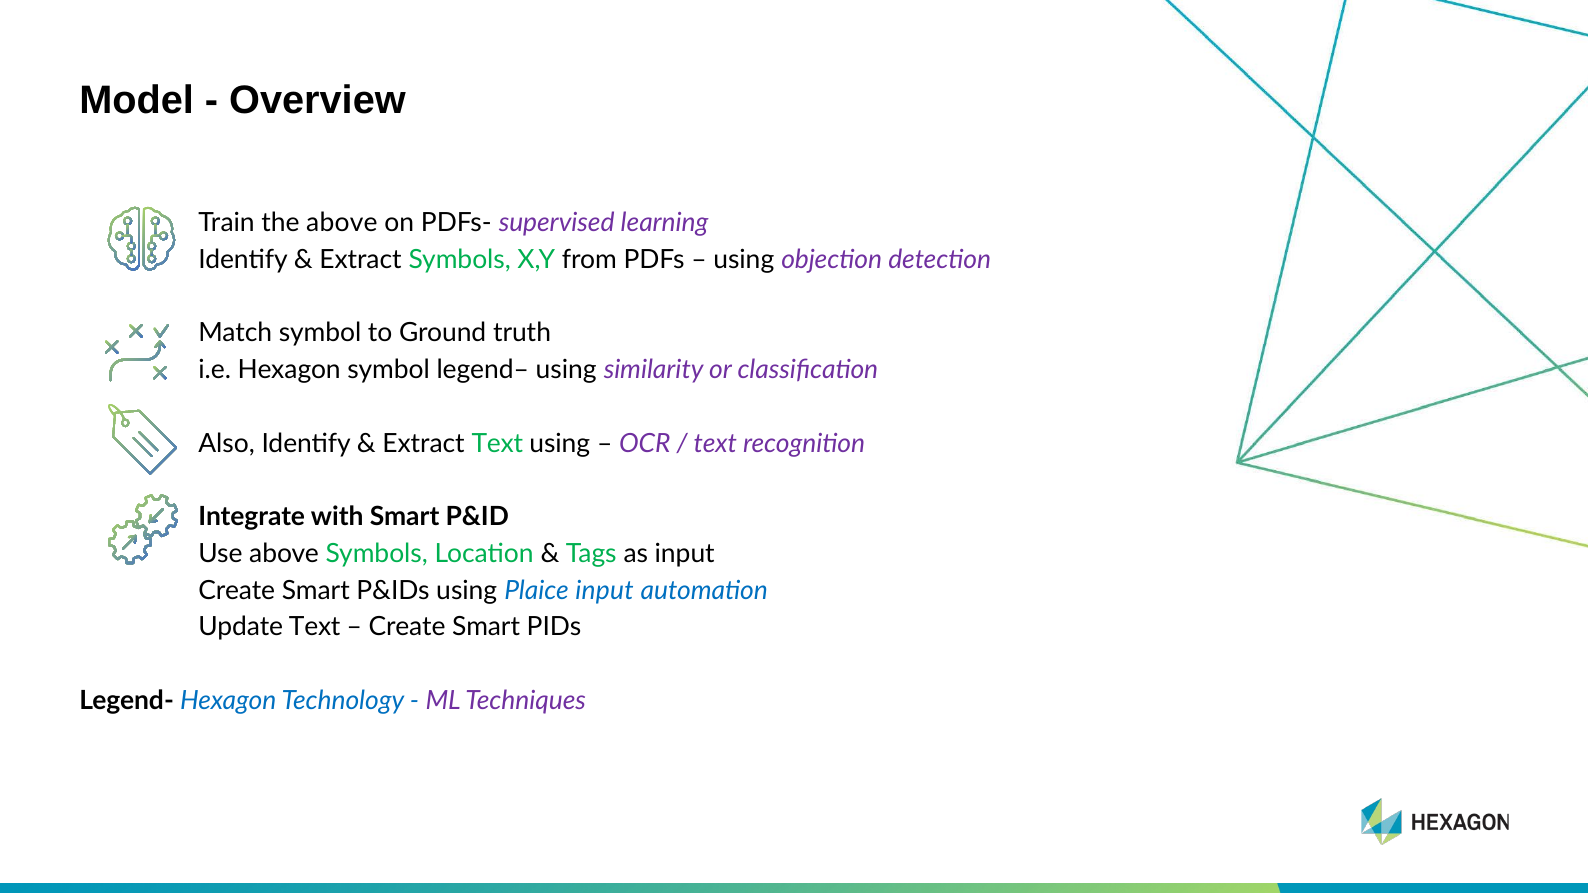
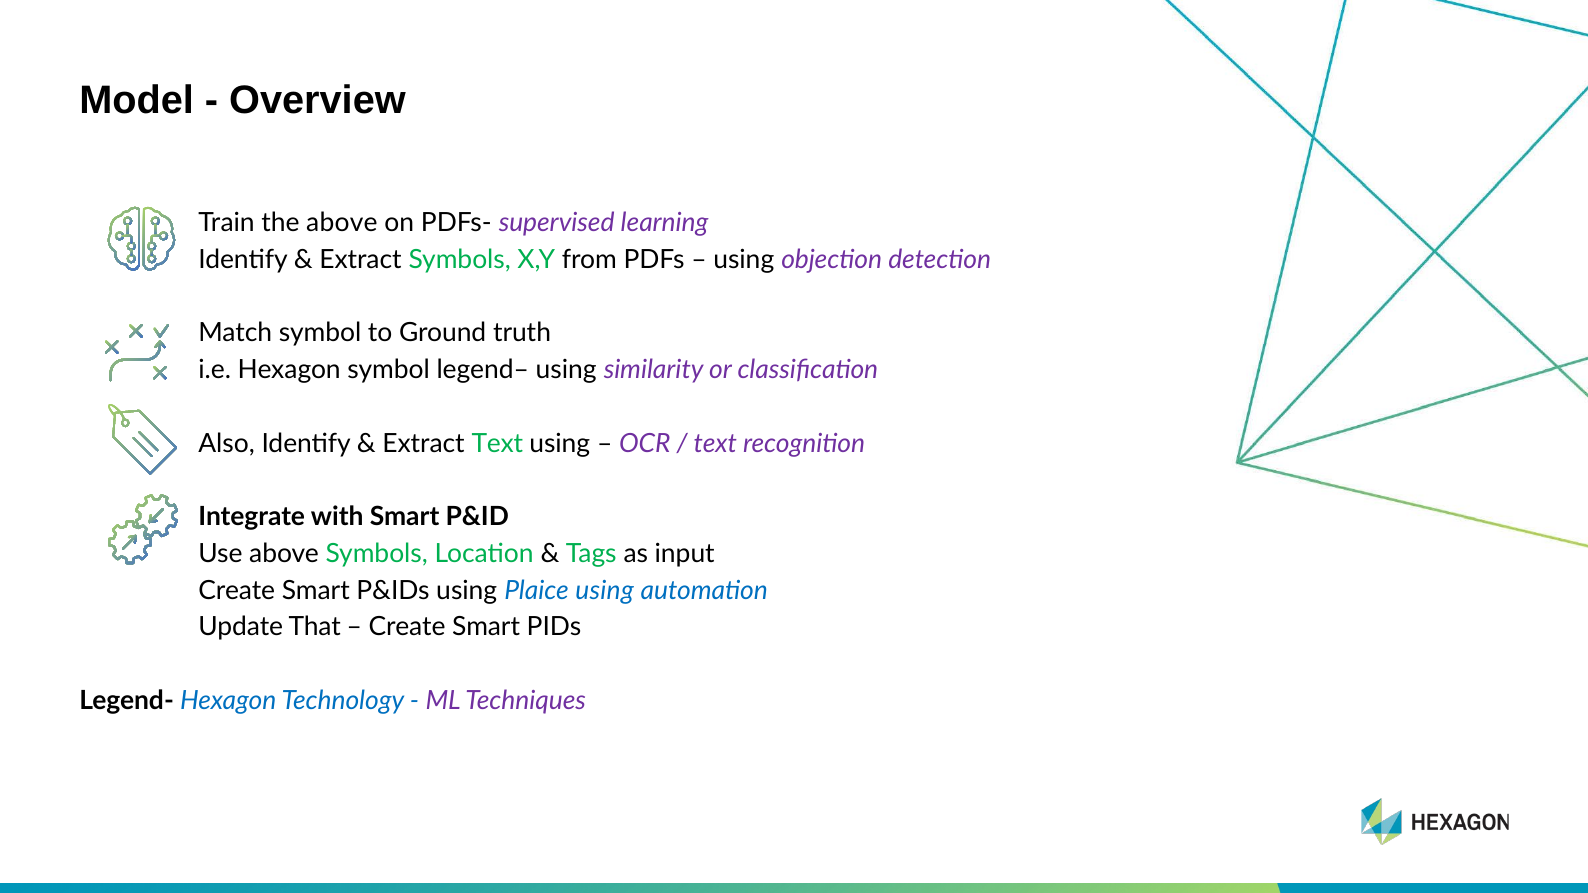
Plaice input: input -> using (605, 591)
Update Text: Text -> That (315, 627)
